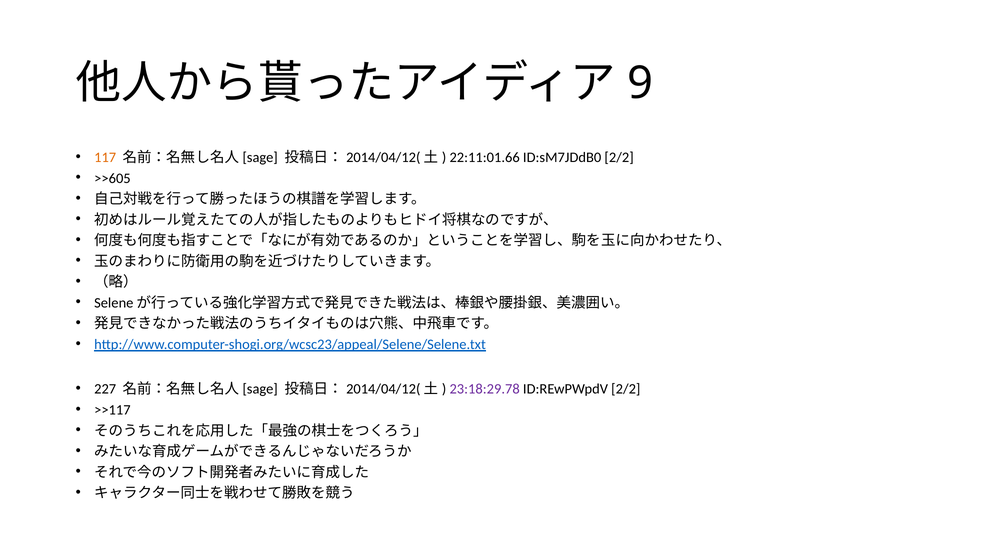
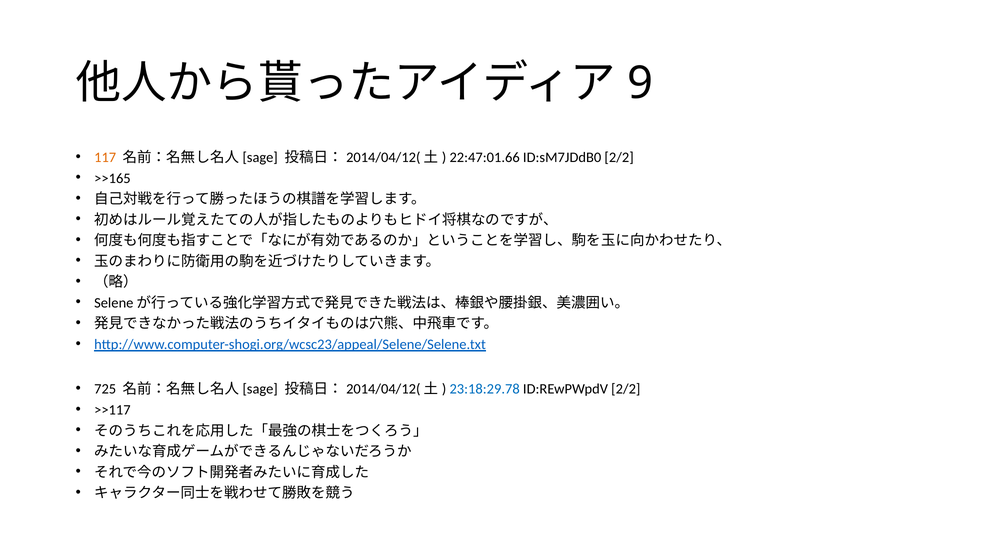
22:11:01.66: 22:11:01.66 -> 22:47:01.66 (485, 157)
>>605: >>605 -> >>165 (112, 178)
227: 227 -> 725 (105, 389)
23:18:29.78 colour: purple -> blue (485, 389)
